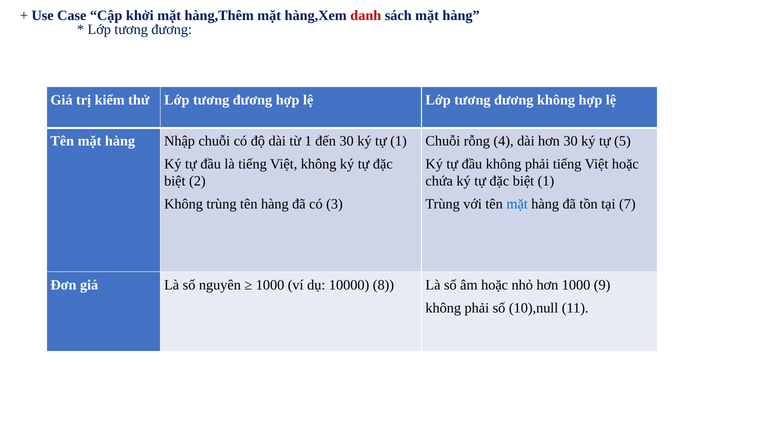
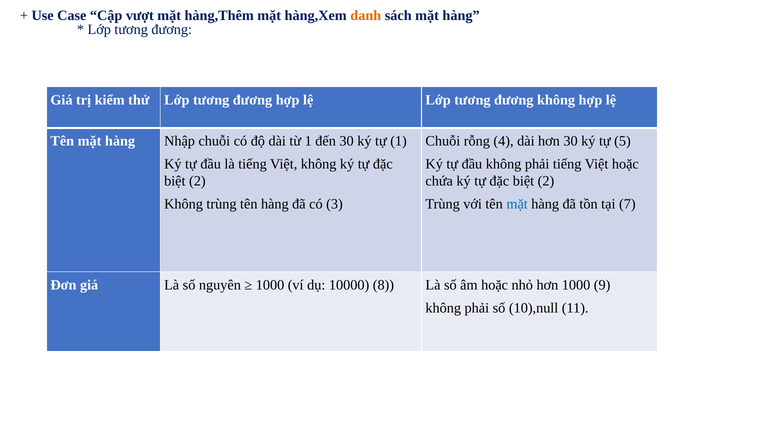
khởi: khởi -> vượt (140, 15)
danh colour: red -> orange (366, 15)
1: 1 -> 2 (546, 181)
